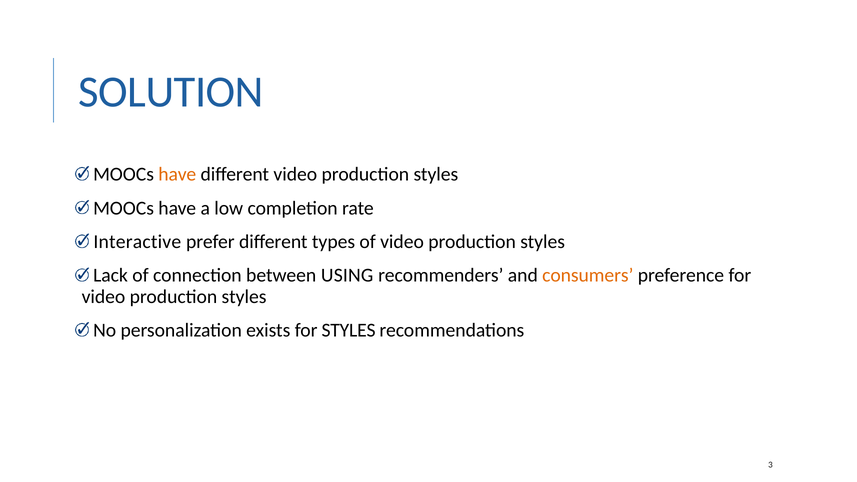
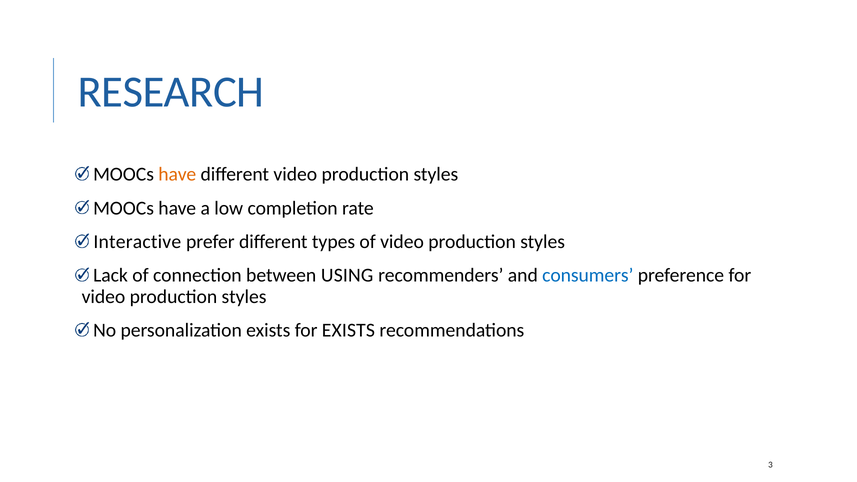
SOLUTION: SOLUTION -> RESEARCH (171, 92)
consumers colour: orange -> blue (588, 275)
for STYLES: STYLES -> EXISTS (348, 330)
